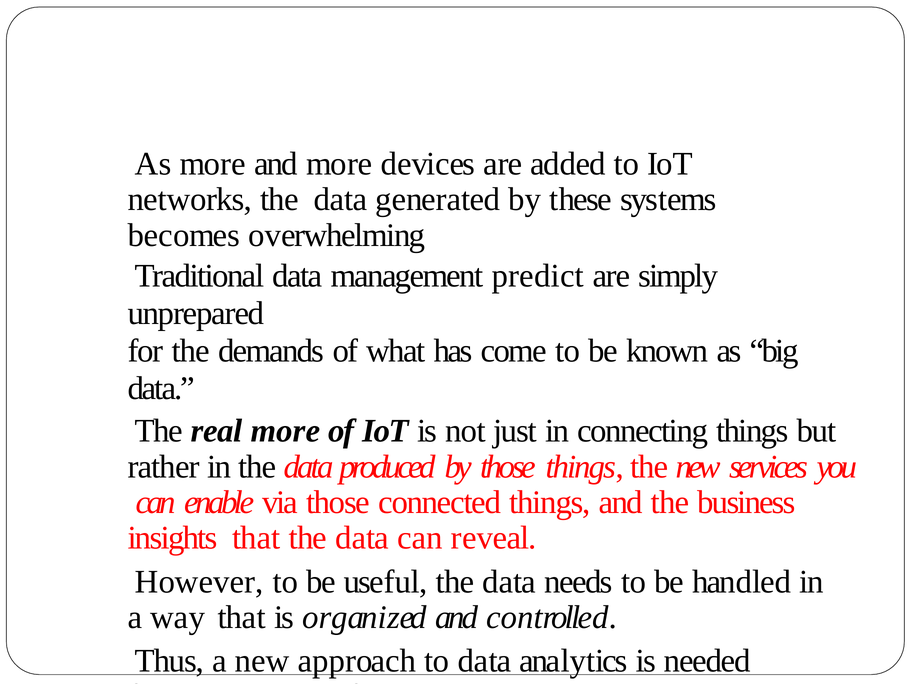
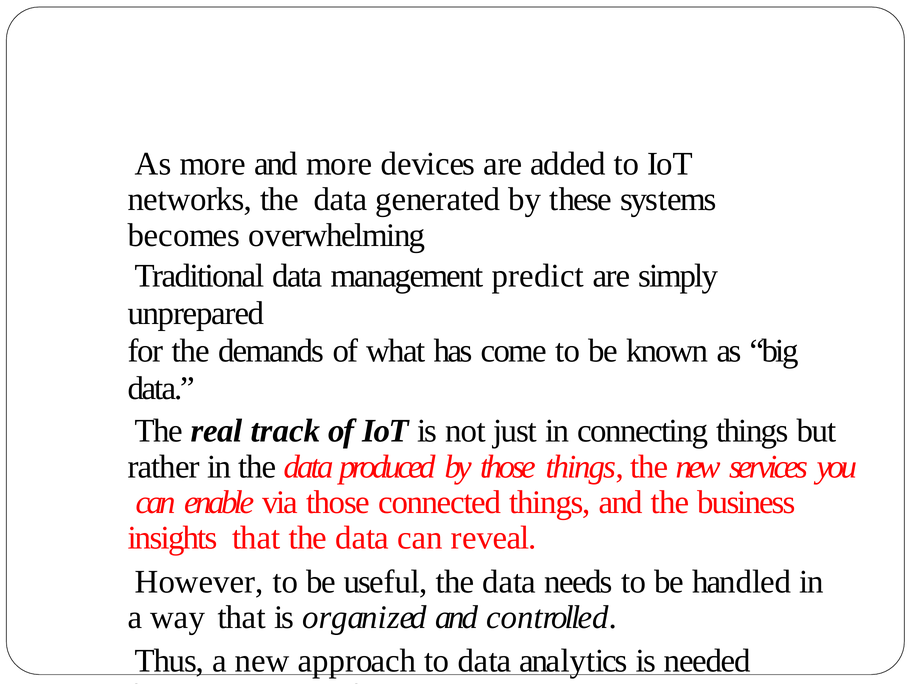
real more: more -> track (285, 431)
